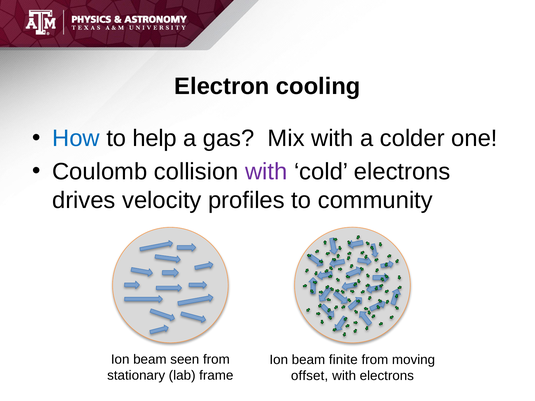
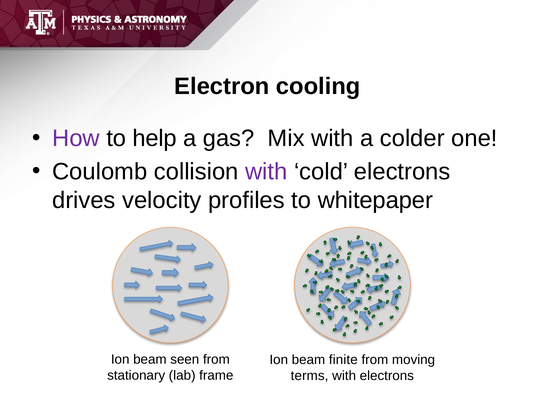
How colour: blue -> purple (76, 138)
community: community -> whitepaper (375, 200)
offset: offset -> terms (310, 376)
